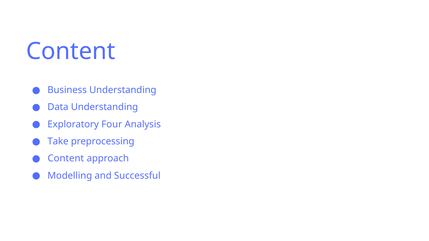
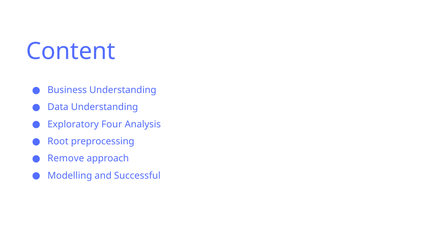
Take: Take -> Root (58, 142)
Content: Content -> Remove (66, 159)
